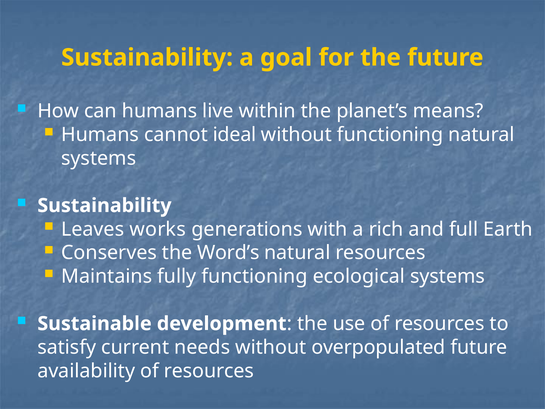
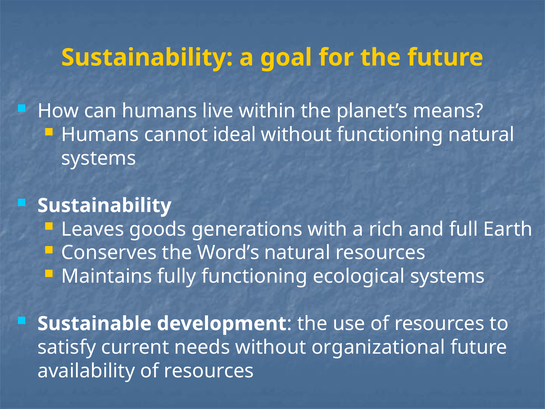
works: works -> goods (158, 229)
overpopulated: overpopulated -> organizational (378, 347)
